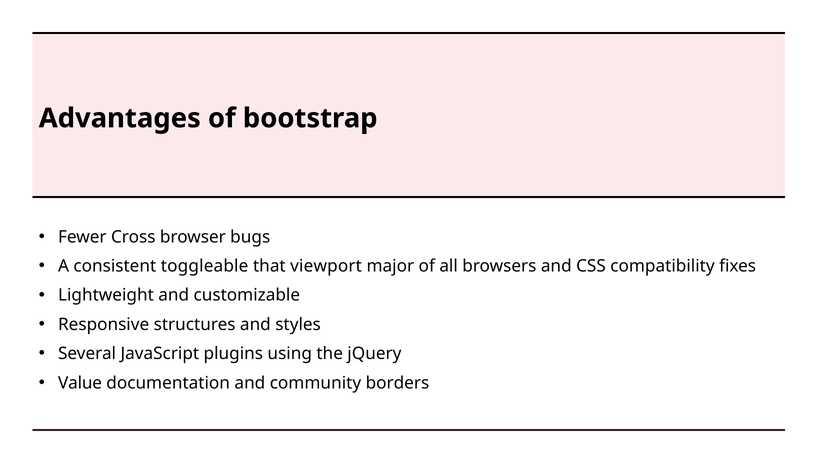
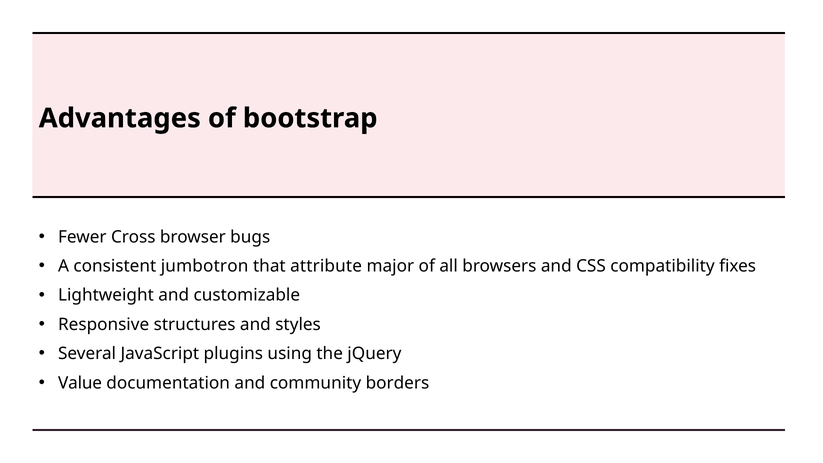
toggleable: toggleable -> jumbotron (205, 266)
viewport: viewport -> attribute (326, 266)
